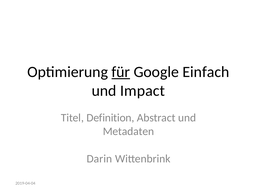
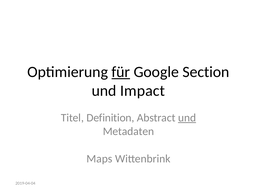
Einfach: Einfach -> Section (206, 72)
und underline: none -> present (187, 118)
Darin: Darin -> Maps (99, 159)
